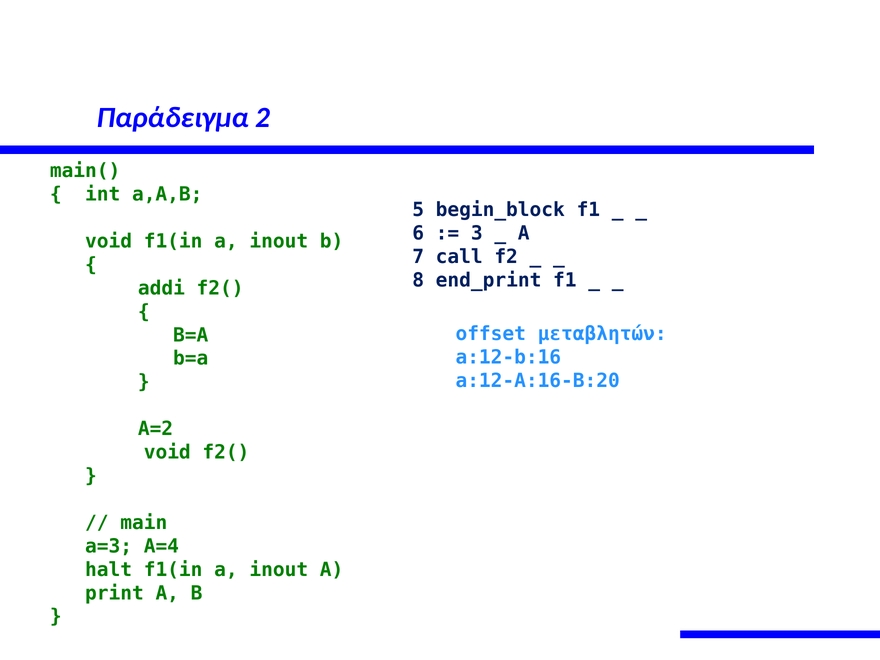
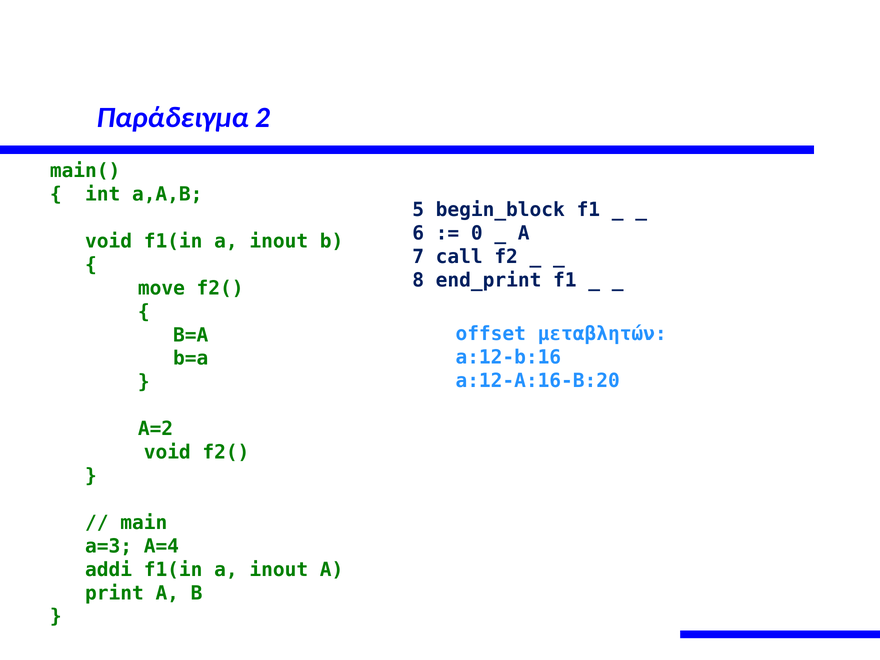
3: 3 -> 0 (477, 233)
addi: addi -> move (161, 288)
halt: halt -> addi (109, 570)
